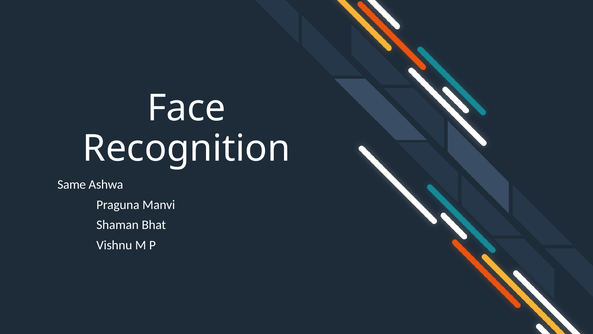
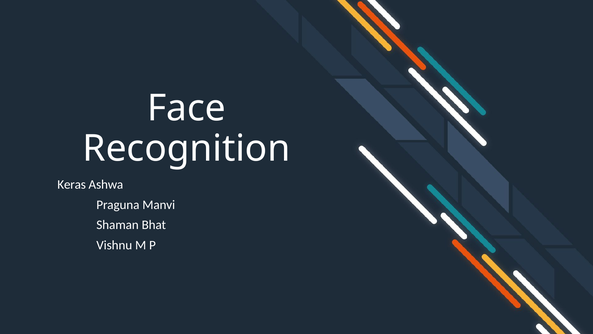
Same: Same -> Keras (72, 184)
